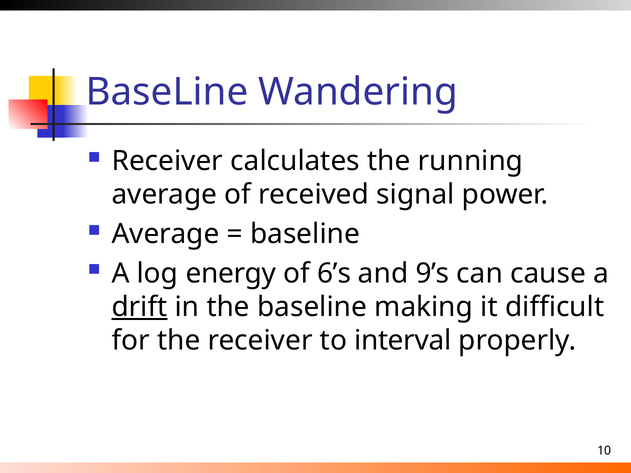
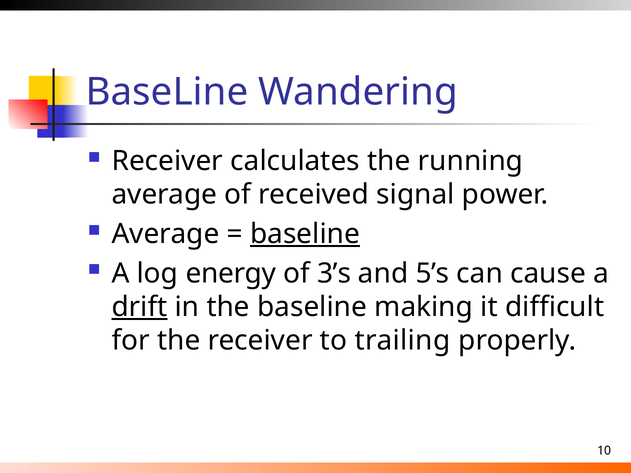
baseline underline: none -> present (305, 234)
6’s: 6’s -> 3’s (334, 273)
9’s: 9’s -> 5’s (432, 273)
interval: interval -> trailing (402, 341)
